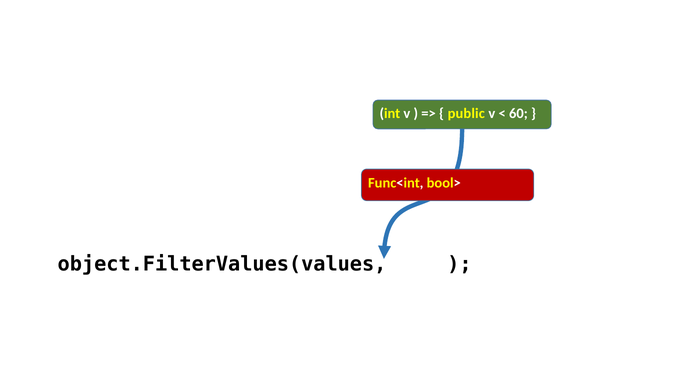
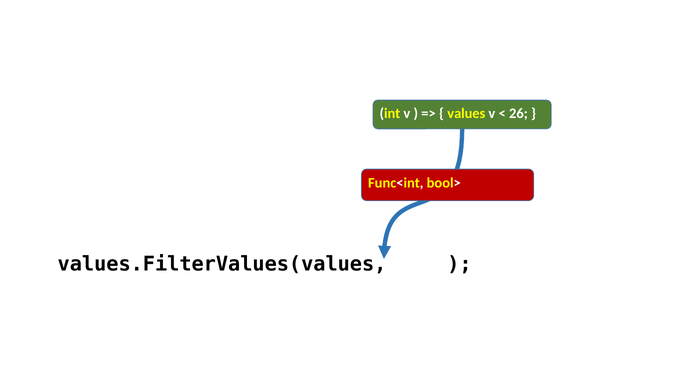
public: public -> values (466, 114)
60: 60 -> 26 (518, 114)
object.FilterValues(values: object.FilterValues(values -> values.FilterValues(values (222, 264)
